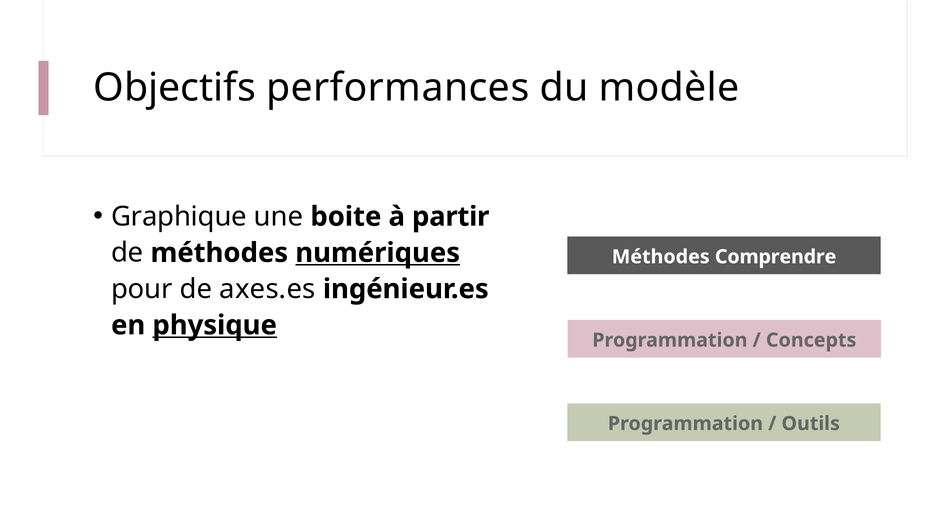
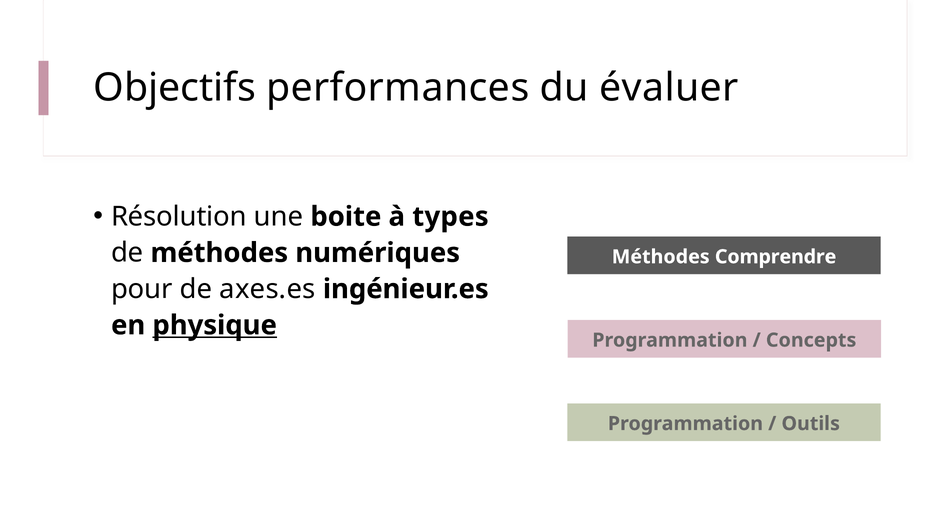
modèle: modèle -> évaluer (669, 88)
Graphique: Graphique -> Résolution (179, 217)
partir: partir -> types (450, 217)
numériques underline: present -> none (378, 253)
